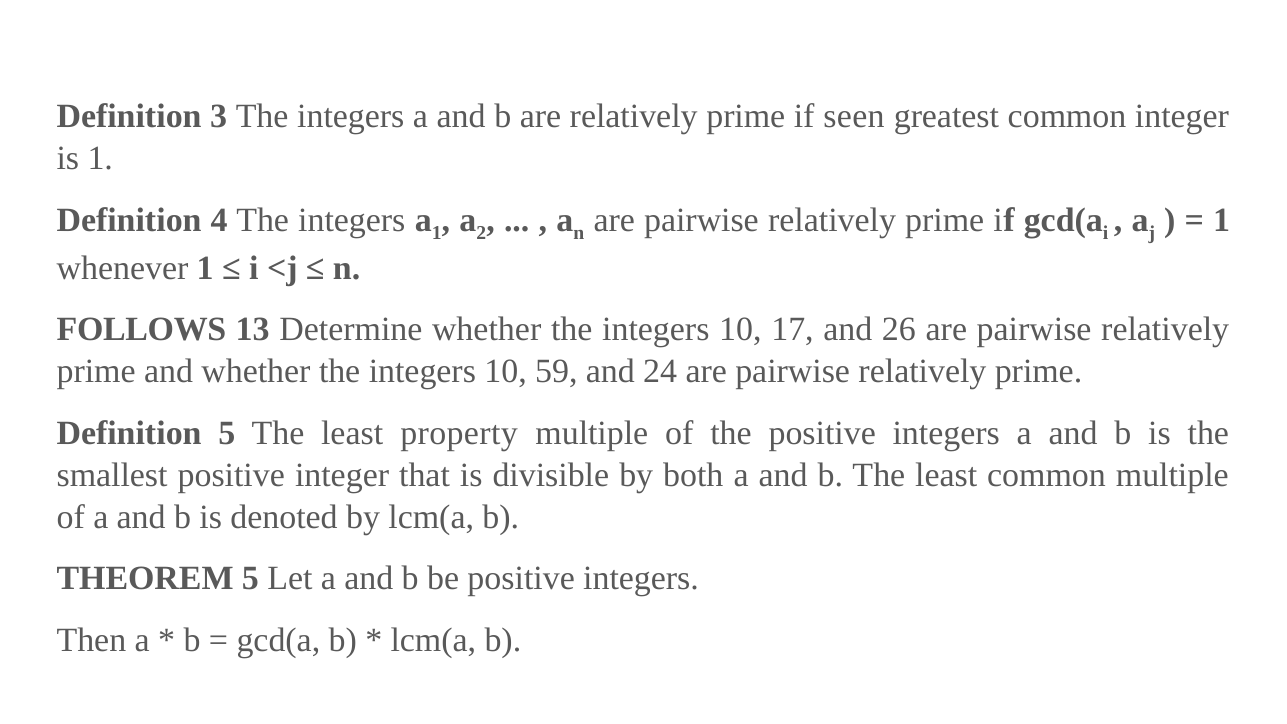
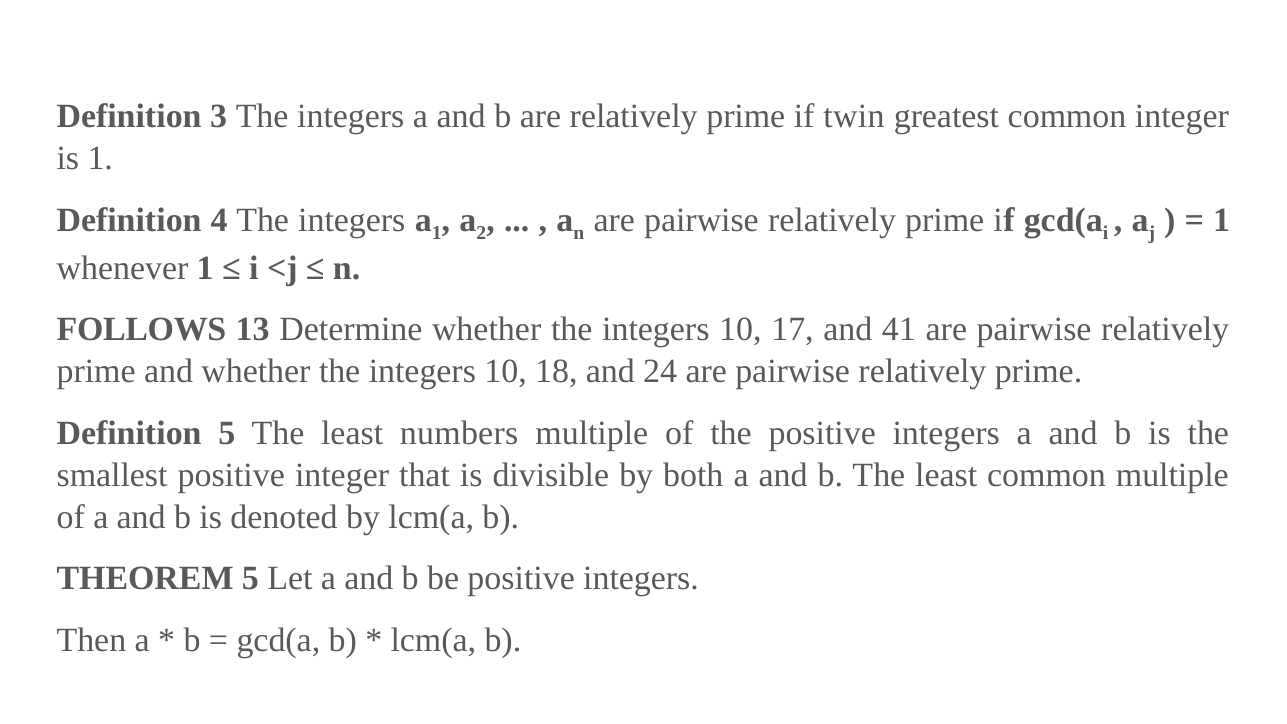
seen: seen -> twin (854, 116)
26: 26 -> 41 (899, 329)
59: 59 -> 18 (556, 372)
property: property -> numbers (459, 433)
